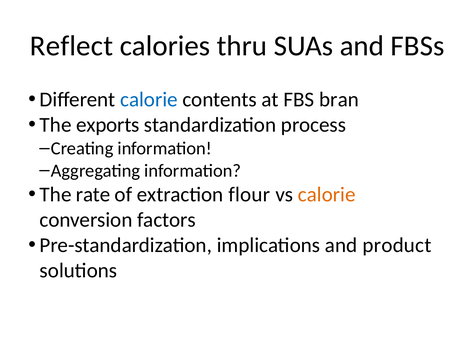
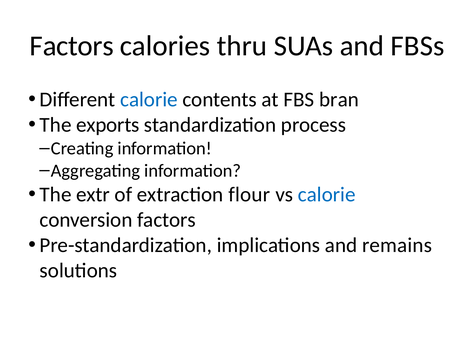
Reflect: Reflect -> Factors (72, 46)
rate: rate -> extr (93, 195)
calorie colour: orange -> blue (327, 195)
product: product -> remains (397, 245)
